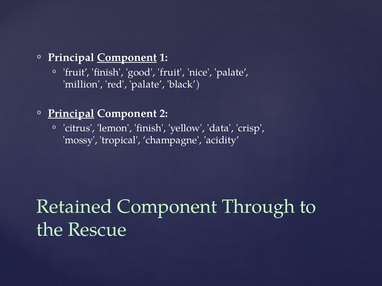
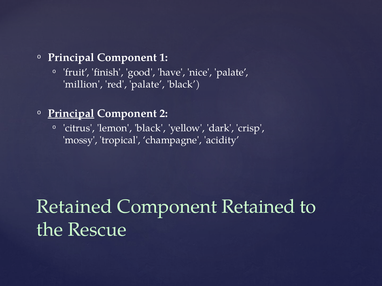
Component underline: present -> none (127, 58)
good fruit: fruit -> have (171, 72)
lemon finish: finish -> black (150, 128)
data: data -> dark (220, 128)
Component Through: Through -> Retained (258, 207)
